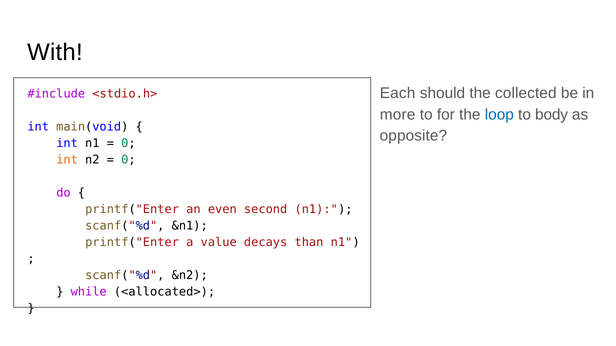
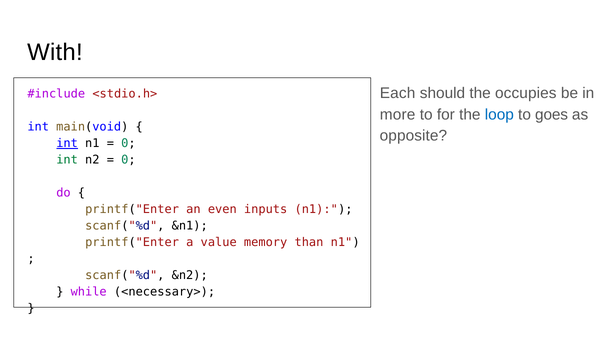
collected: collected -> occupies (526, 93)
body: body -> goes (552, 115)
int underline: none -> present (67, 143)
int colour: orange -> green (67, 160)
second: second -> inputs (266, 210)
decays: decays -> memory (266, 243)
<allocated>: <allocated> -> <necessary> (165, 292)
